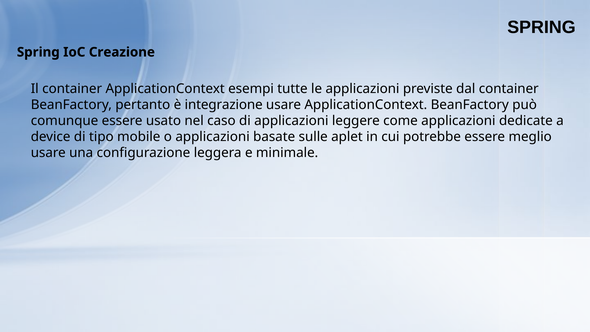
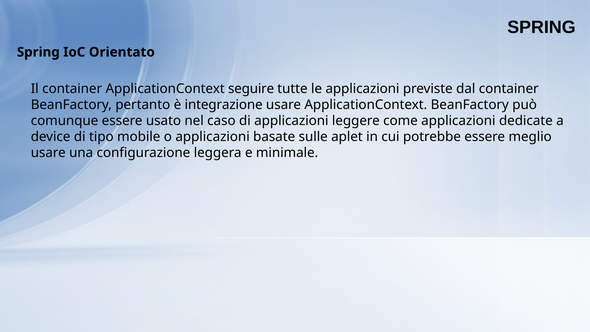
Creazione: Creazione -> Orientato (122, 52)
esempi: esempi -> seguire (251, 89)
